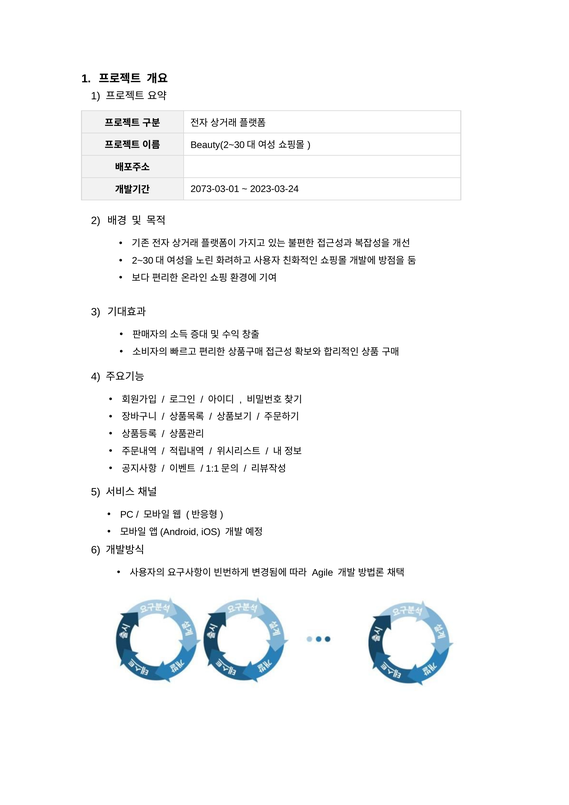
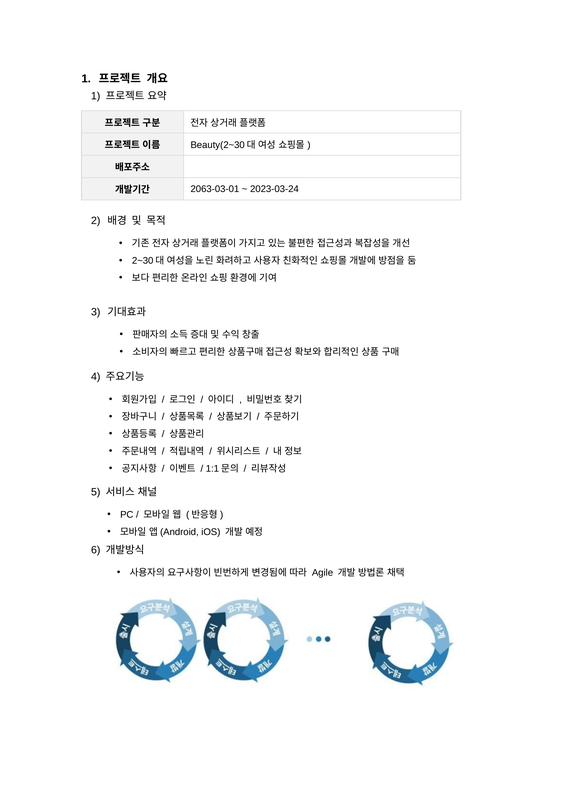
2073-03-01: 2073-03-01 -> 2063-03-01 (215, 189)
